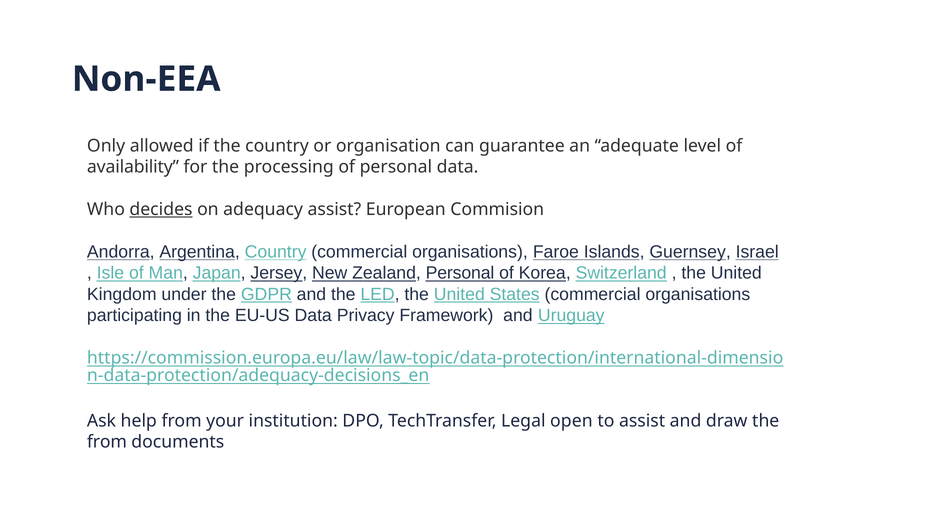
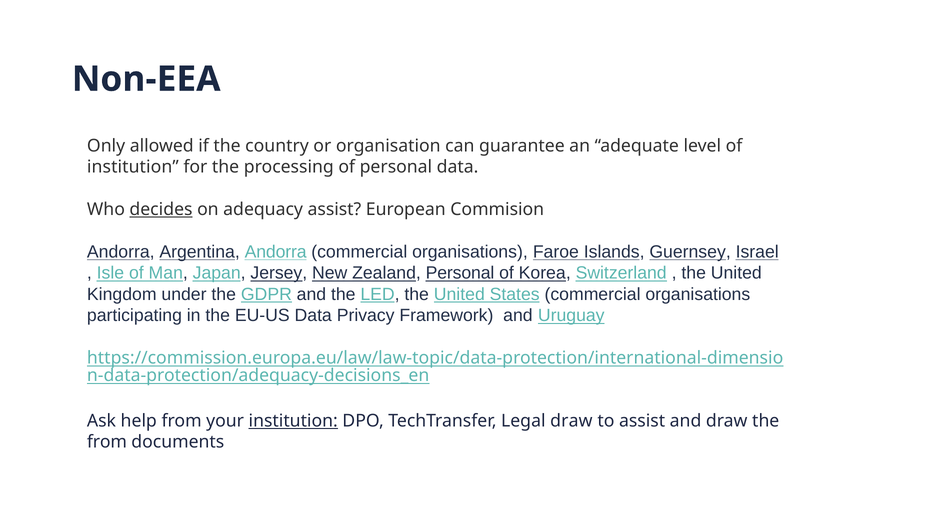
availability: availability -> institution (133, 167)
Argentina Country: Country -> Andorra (276, 252)
institution underline: none -> present (293, 420)
Legal open: open -> draw (571, 420)
